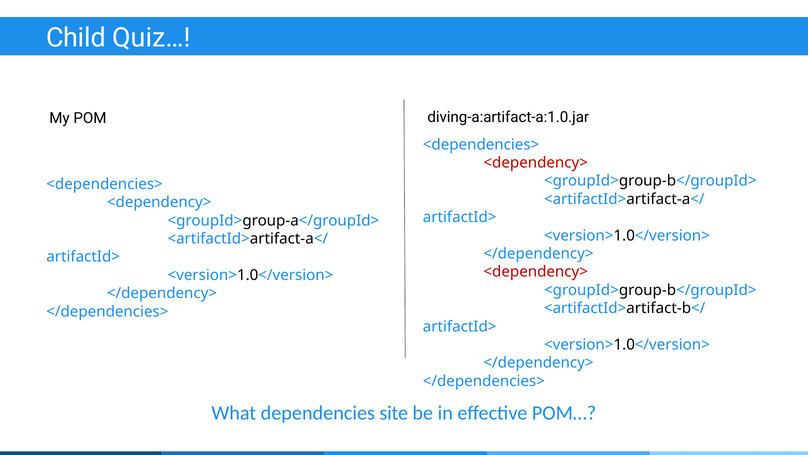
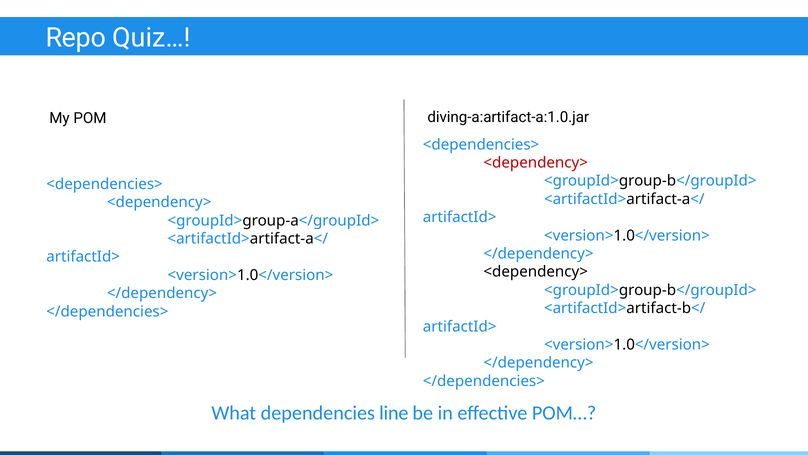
Child: Child -> Repo (76, 38)
<dependency> colour: red -> black (536, 272)
site: site -> line (394, 413)
